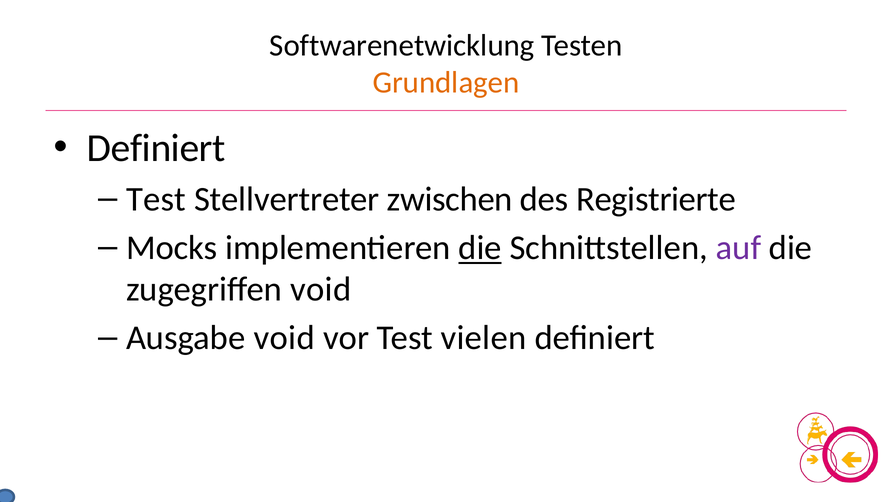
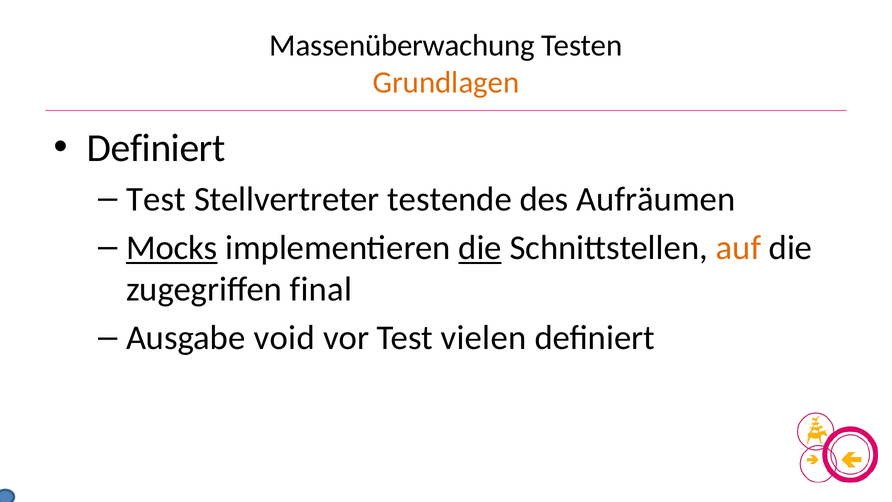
Softwarenetwicklung: Softwarenetwicklung -> Massenüberwachung (402, 45)
zwischen: zwischen -> testende (450, 199)
Registrierte: Registrierte -> Aufräumen (656, 199)
Mocks underline: none -> present (172, 248)
auf colour: purple -> orange (738, 248)
zugegriffen void: void -> final (321, 289)
